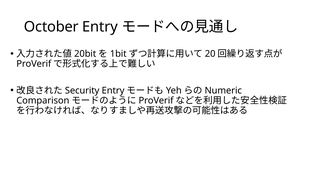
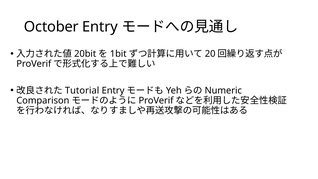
Security: Security -> Tutorial (82, 90)
